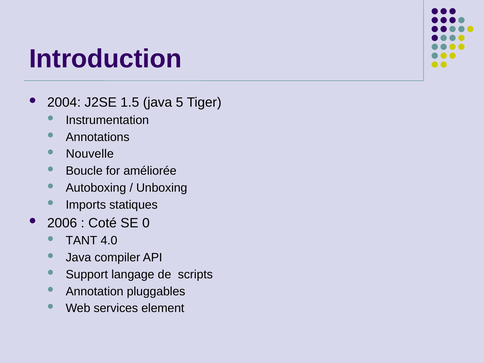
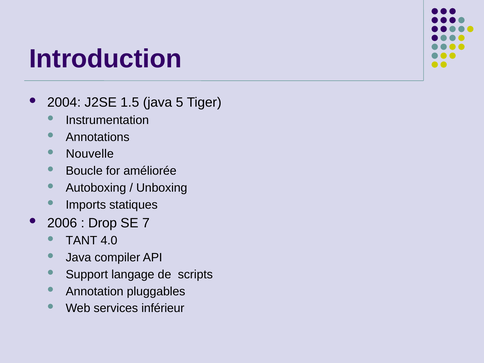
Coté: Coté -> Drop (103, 223)
0: 0 -> 7 (146, 223)
element: element -> inférieur (163, 308)
